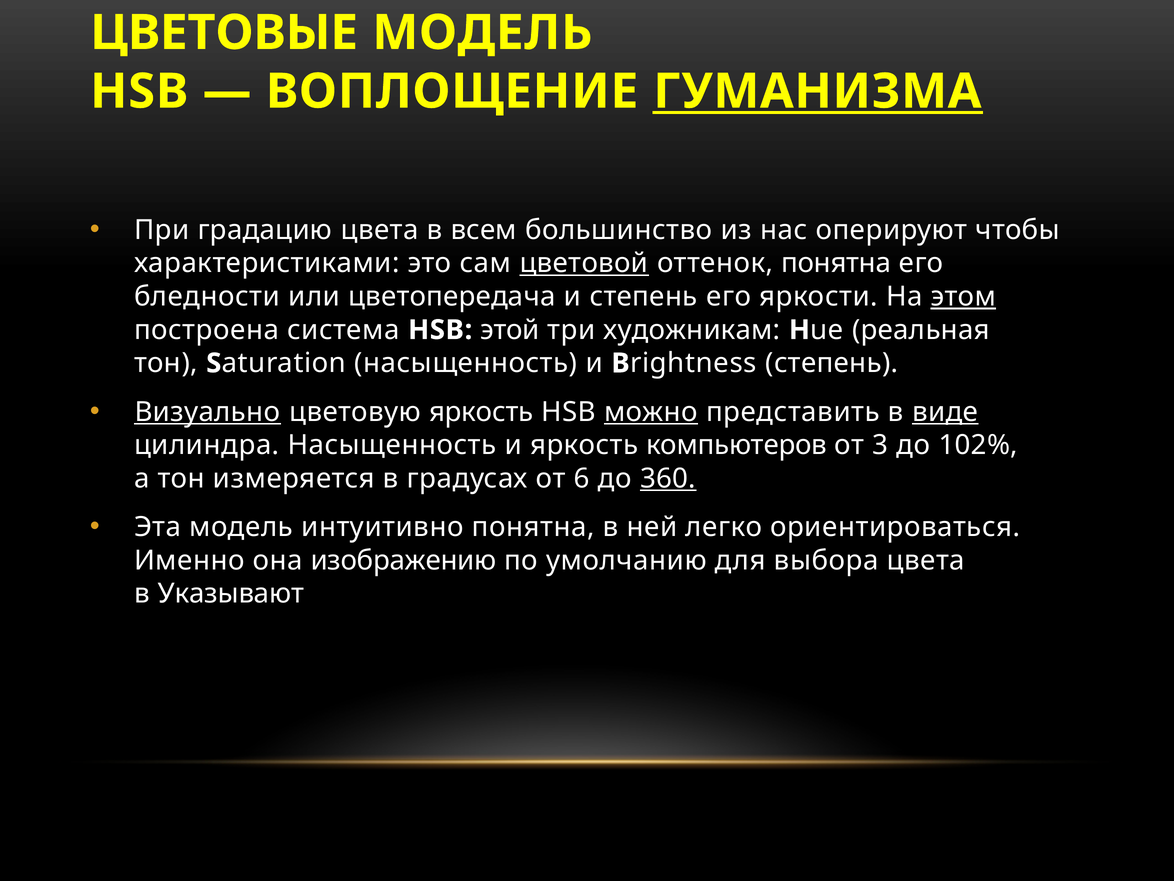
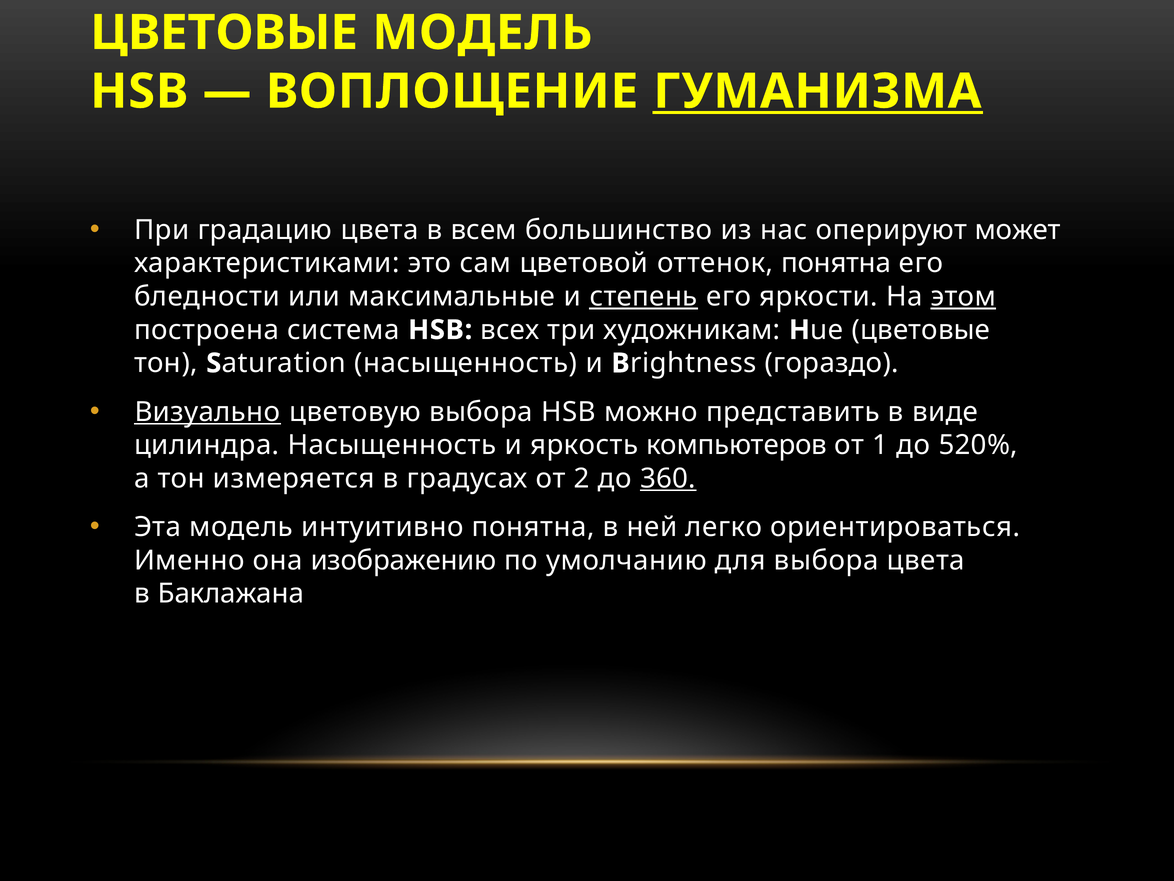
чтобы: чтобы -> может (1018, 230)
цветовой underline: present -> none (584, 263)
цветопередача: цветопередача -> максимальные (452, 296)
степень underline: none -> present (644, 296)
этой: этой -> всех (510, 330)
Hue реальная: реальная -> цветовые (921, 330)
Brightness степень: степень -> гораздо (832, 363)
цветовую яркость: яркость -> выбора (481, 412)
можно underline: present -> none (651, 412)
виде underline: present -> none (945, 412)
3: 3 -> 1 (880, 445)
102%: 102% -> 520% (978, 445)
6: 6 -> 2 (582, 478)
Указывают: Указывают -> Баклажана (231, 593)
